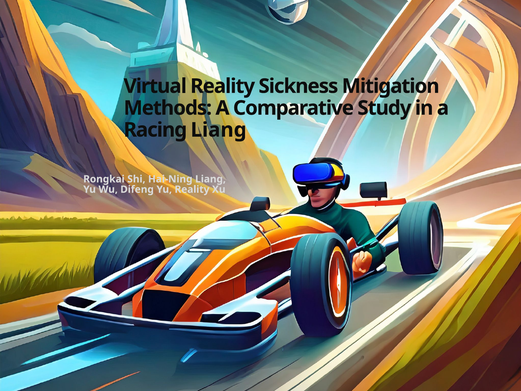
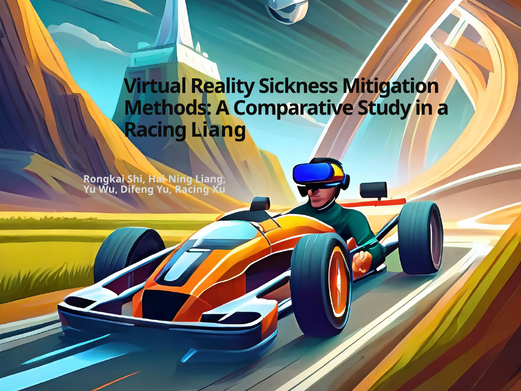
Yu Reality: Reality -> Racing (192, 189)
